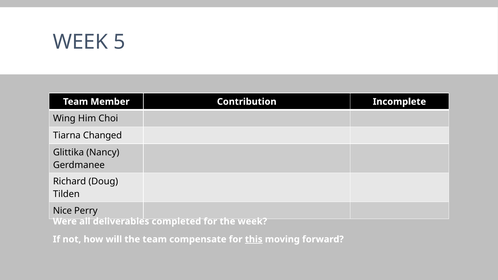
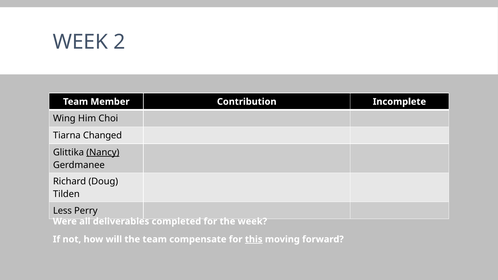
5: 5 -> 2 (119, 42)
Nancy underline: none -> present (103, 152)
Nice: Nice -> Less (62, 211)
